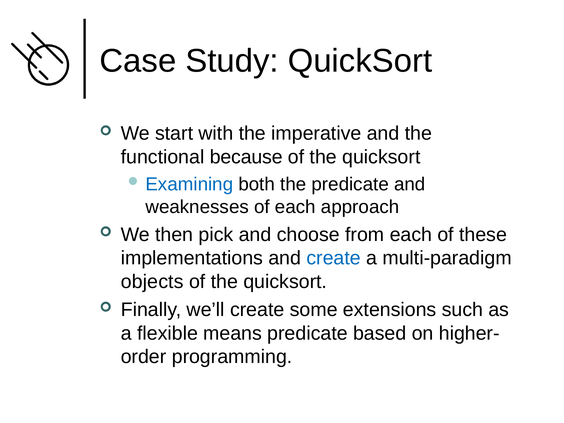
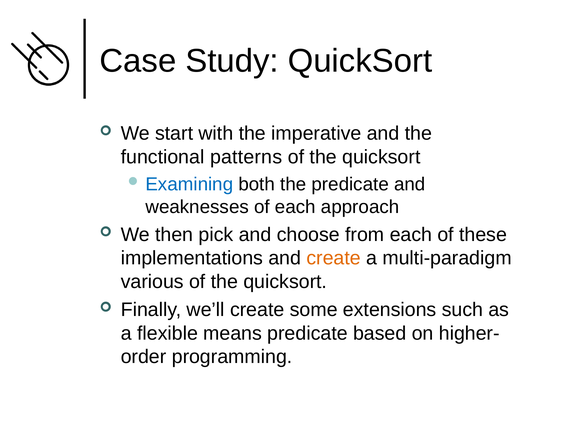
because: because -> patterns (246, 157)
create colour: blue -> orange (334, 258)
objects: objects -> various (152, 282)
